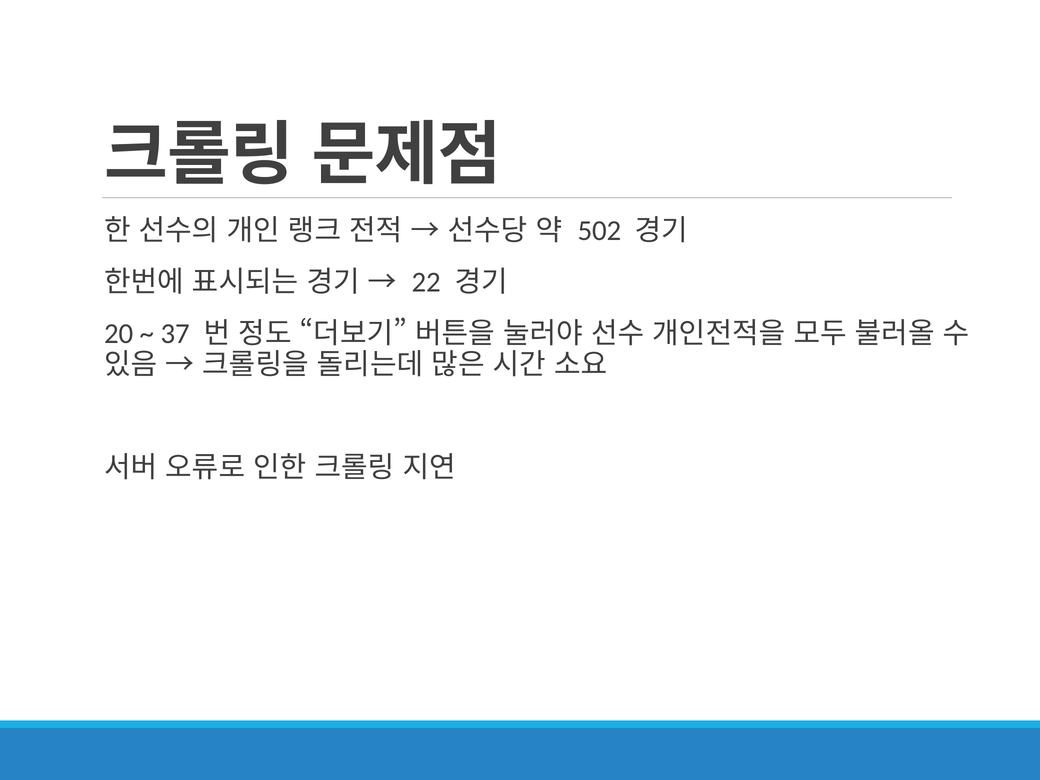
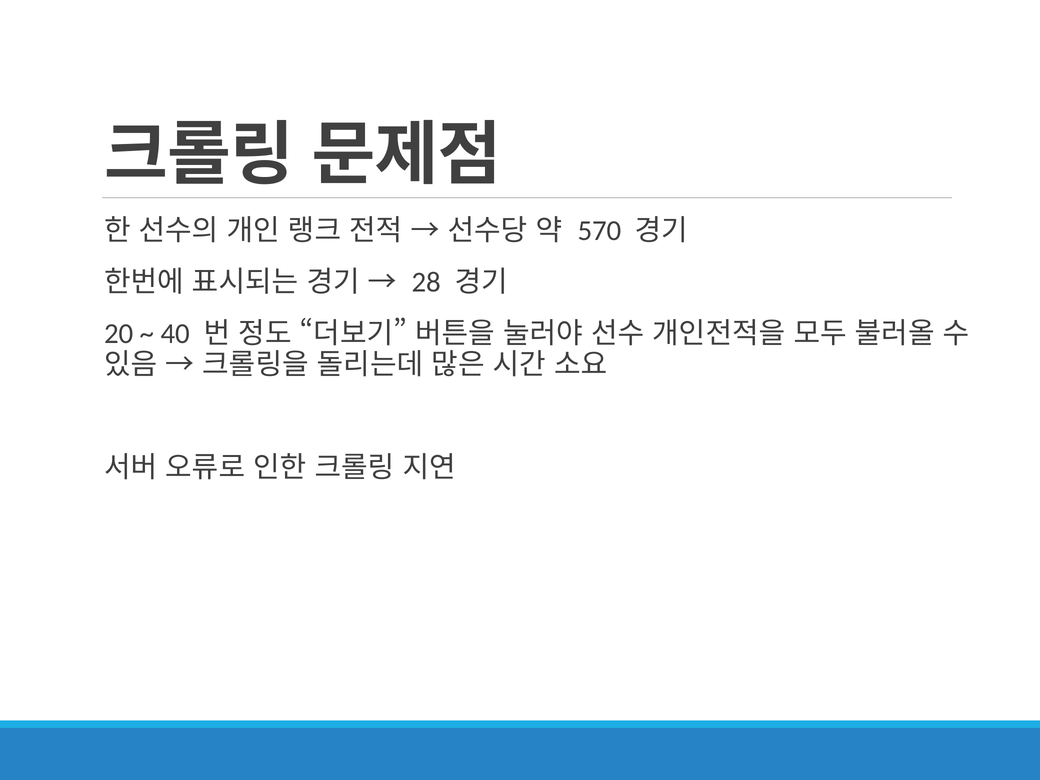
502: 502 -> 570 (599, 231)
22: 22 -> 28 (426, 282)
37: 37 -> 40 (175, 334)
